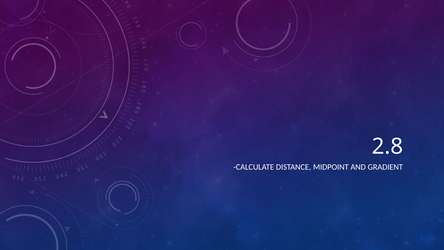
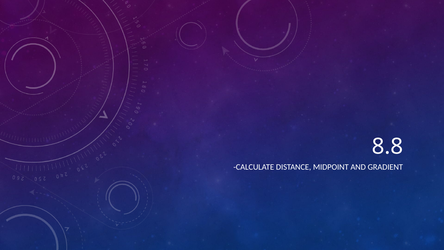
2.8: 2.8 -> 8.8 (387, 146)
